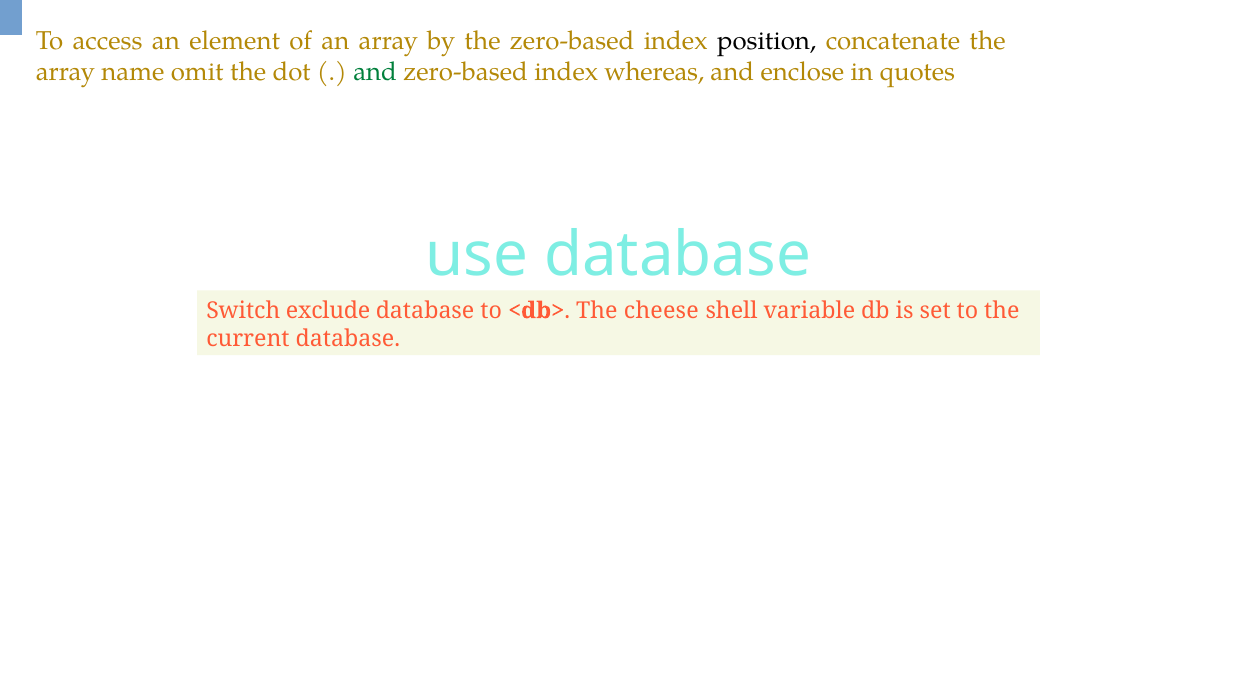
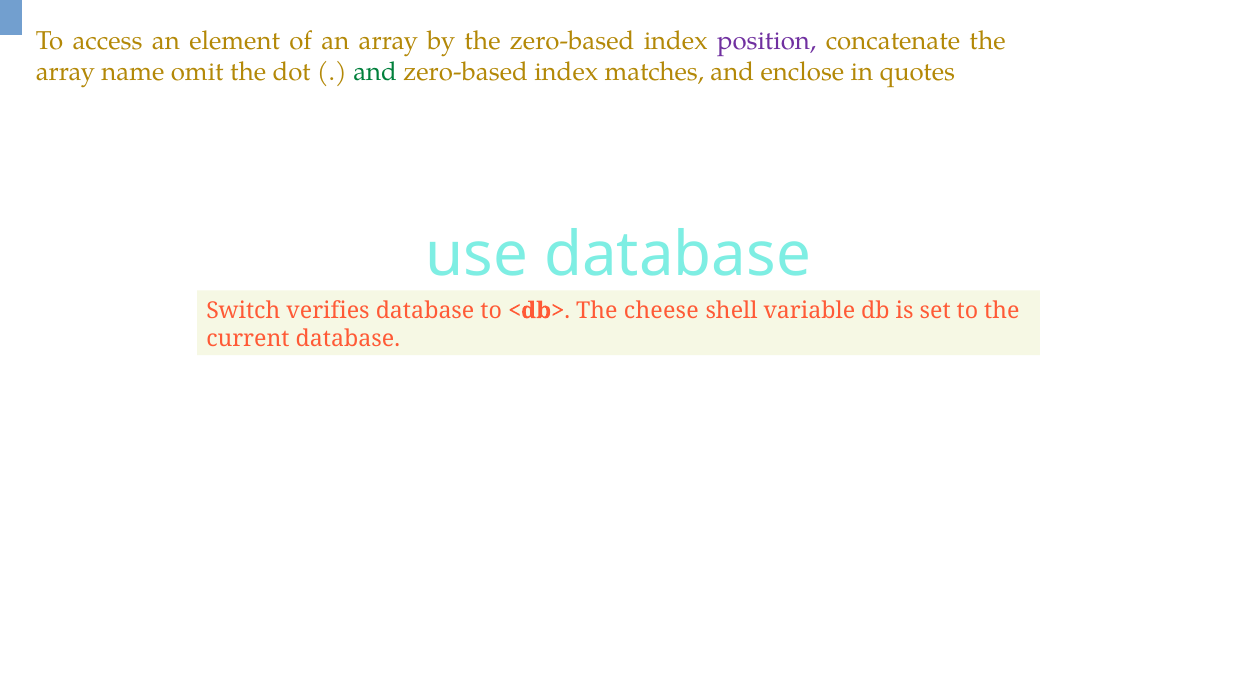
position colour: black -> purple (767, 41)
whereas: whereas -> matches (654, 72)
exclude: exclude -> verifies (328, 310)
